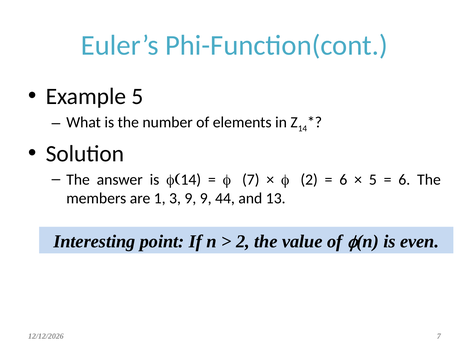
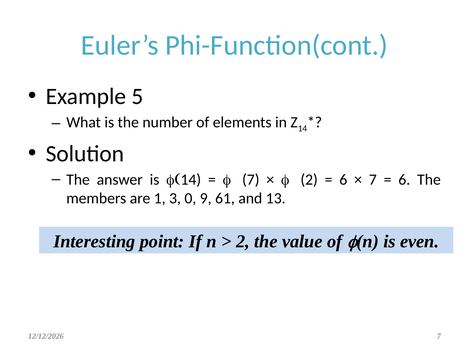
5: 5 -> 7 (373, 180)
3 9: 9 -> 0 (190, 198)
44: 44 -> 61 (225, 198)
